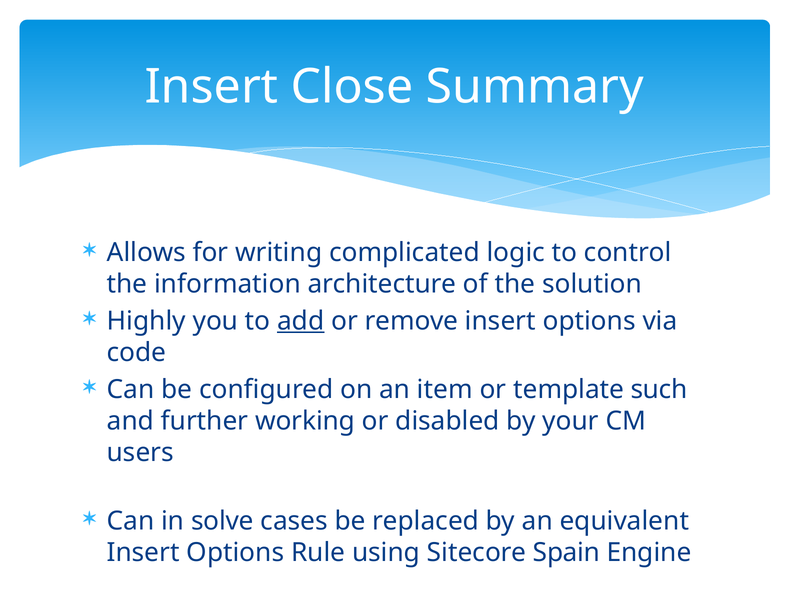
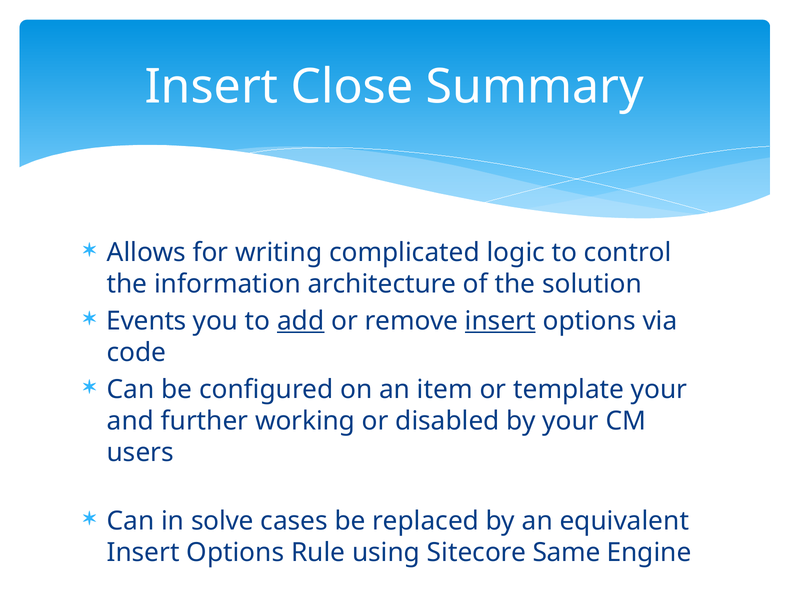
Highly: Highly -> Events (146, 321)
insert underline: none -> present (500, 321)
template such: such -> your (659, 389)
Spain: Spain -> Same (567, 552)
